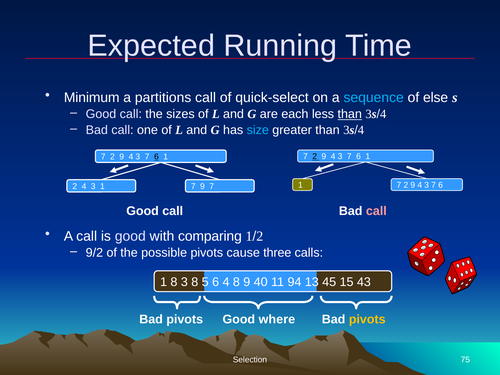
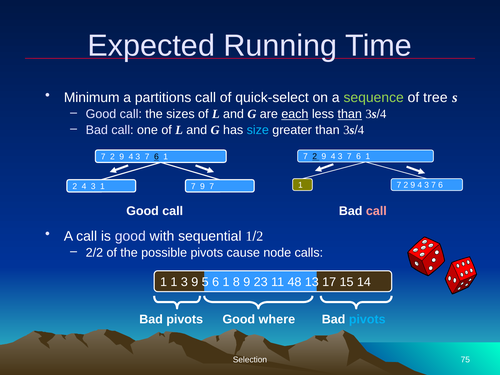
sequence colour: light blue -> light green (374, 97)
else: else -> tree (435, 97)
each underline: none -> present (295, 114)
comparing: comparing -> sequential (210, 236)
9/2: 9/2 -> 2/2 (94, 253)
three: three -> node (277, 253)
1 8: 8 -> 1 (174, 282)
3 8: 8 -> 9 (195, 282)
5 6 4: 4 -> 1 (226, 282)
40: 40 -> 23 (261, 282)
94: 94 -> 48 (294, 282)
45: 45 -> 17 (329, 282)
43: 43 -> 14 (364, 282)
pivots colour: yellow -> light blue (367, 319)
